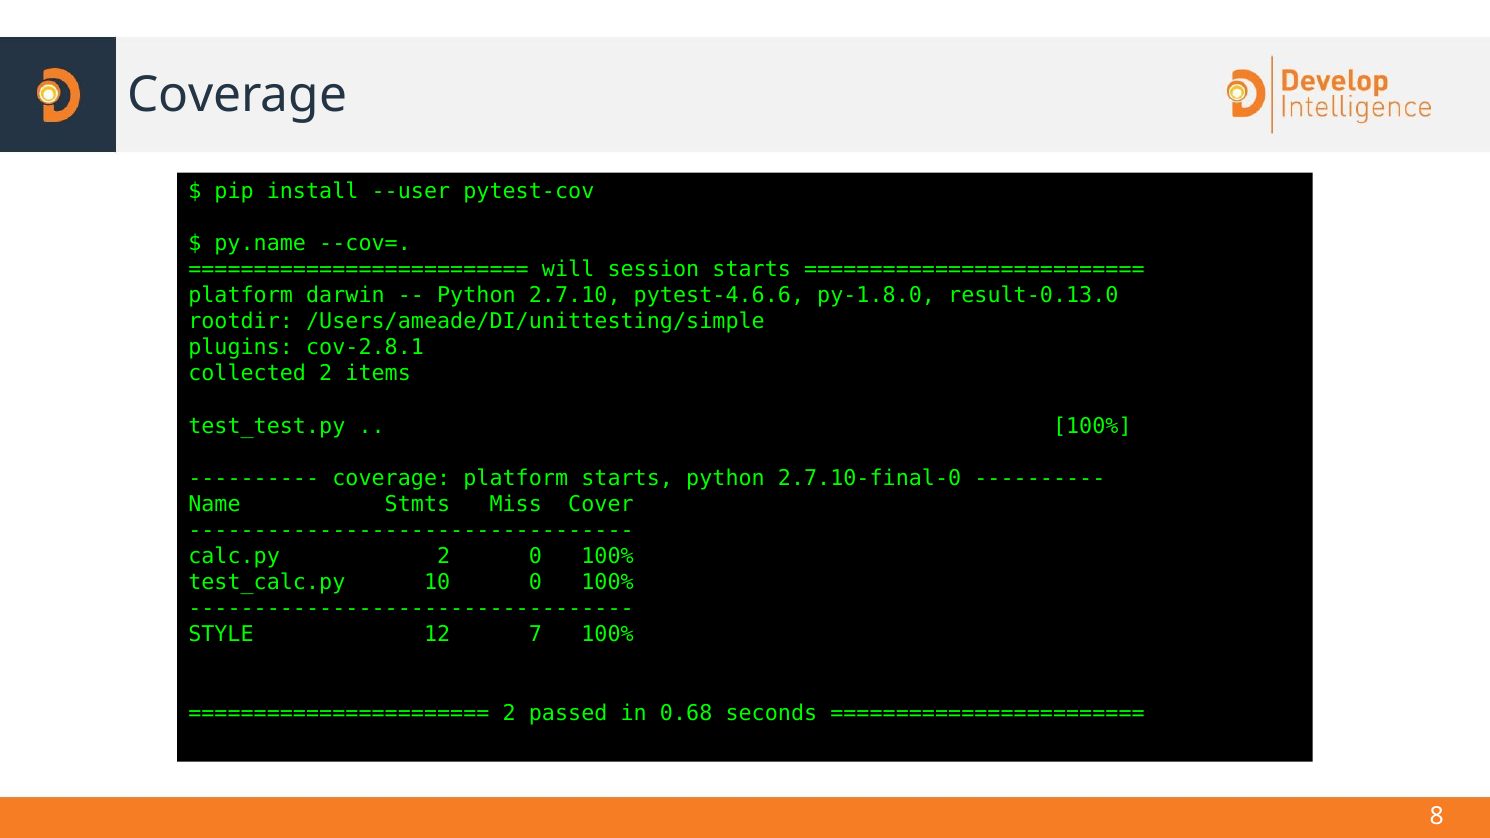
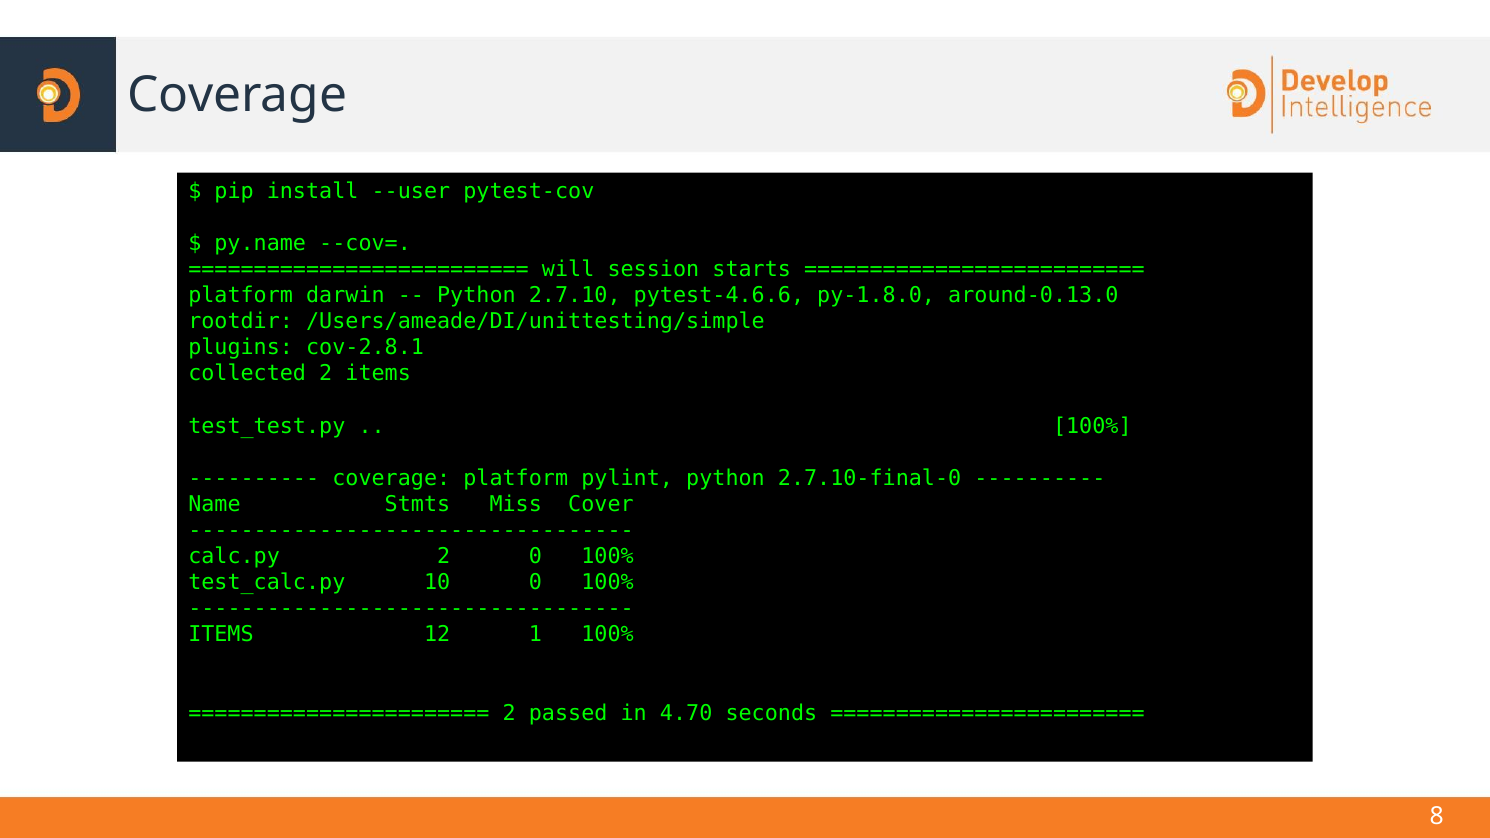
result-0.13.0: result-0.13.0 -> around-0.13.0 (1033, 296)
platform starts: starts -> pylint (627, 478)
STYLE: STYLE -> ITEMS (221, 635)
7: 7 -> 1 (535, 635)
0.68: 0.68 -> 4.70 (686, 713)
